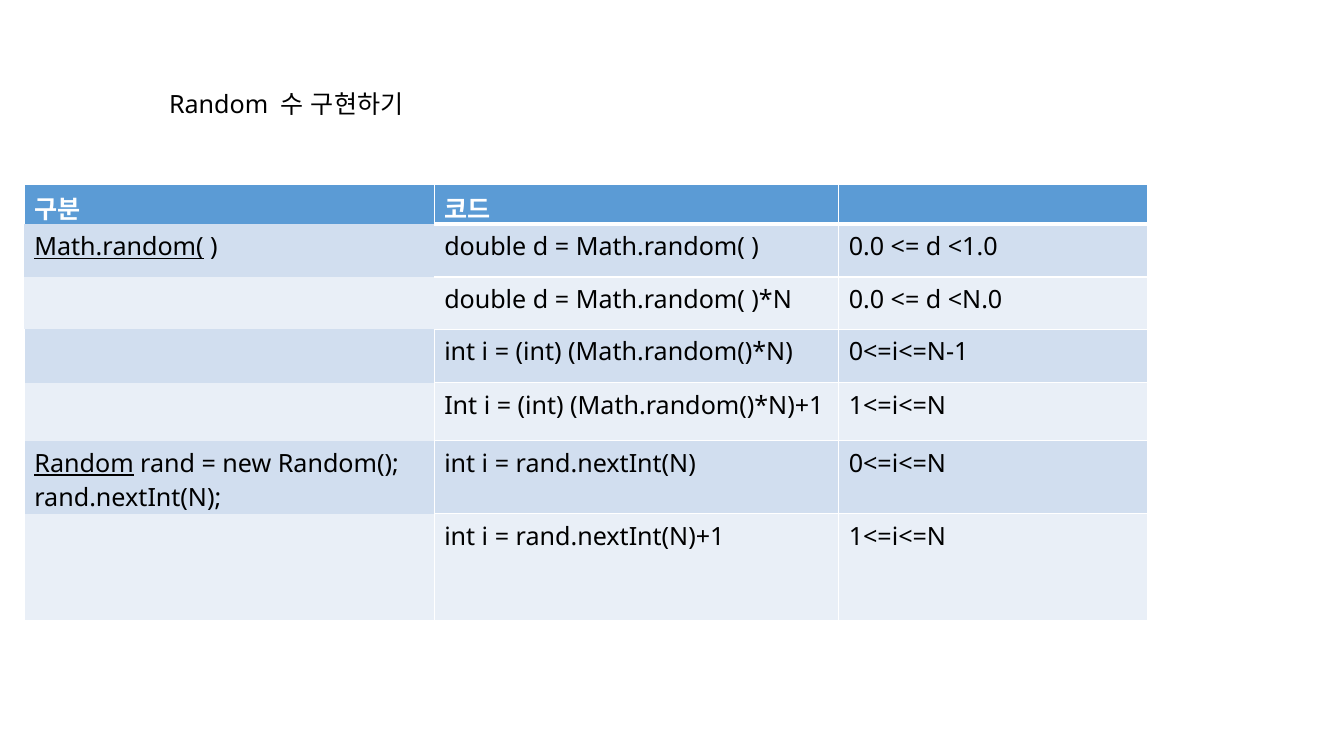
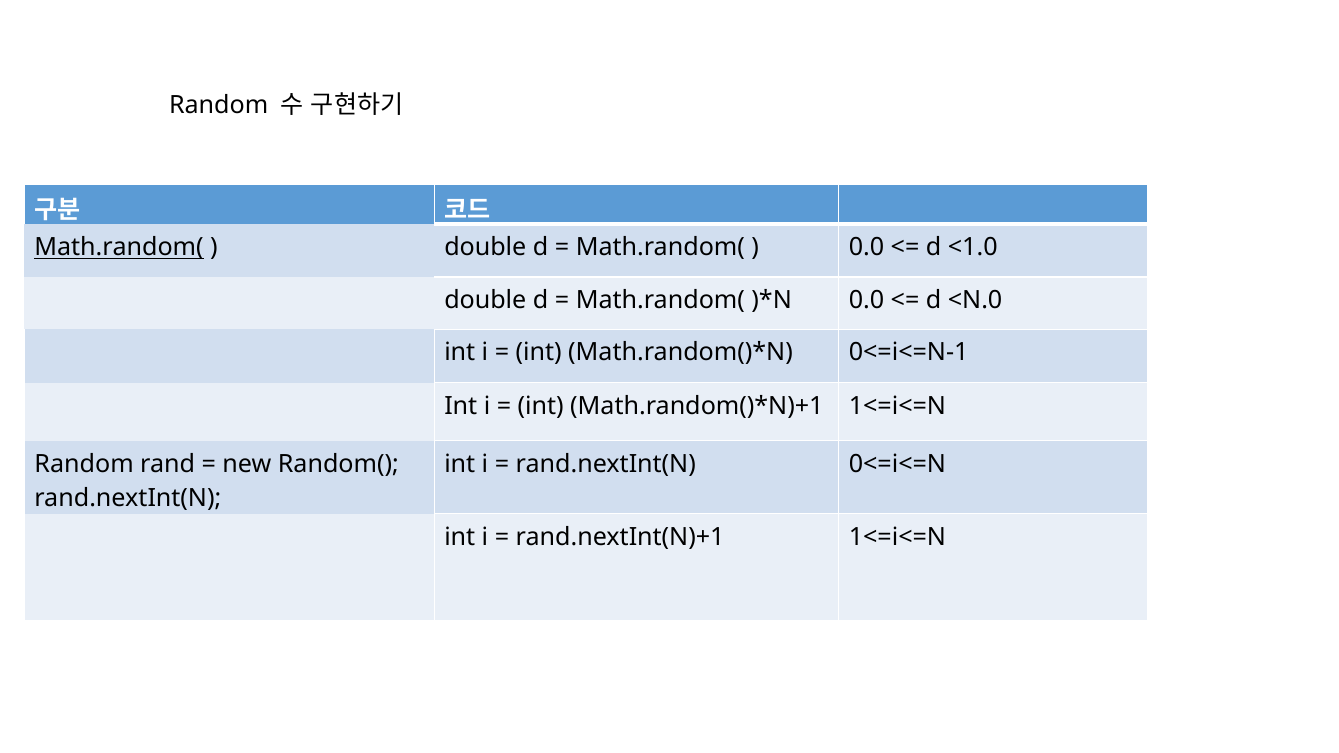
Random underline: present -> none (84, 464)
